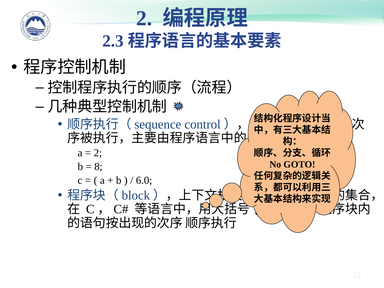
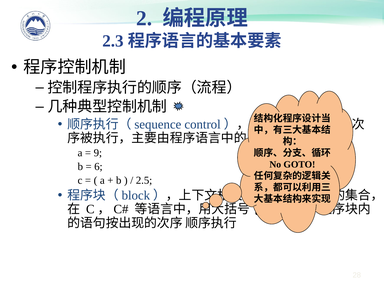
2: 2 -> 9 (98, 153)
8: 8 -> 6 (98, 167)
6.0: 6.0 -> 2.5 (144, 180)
